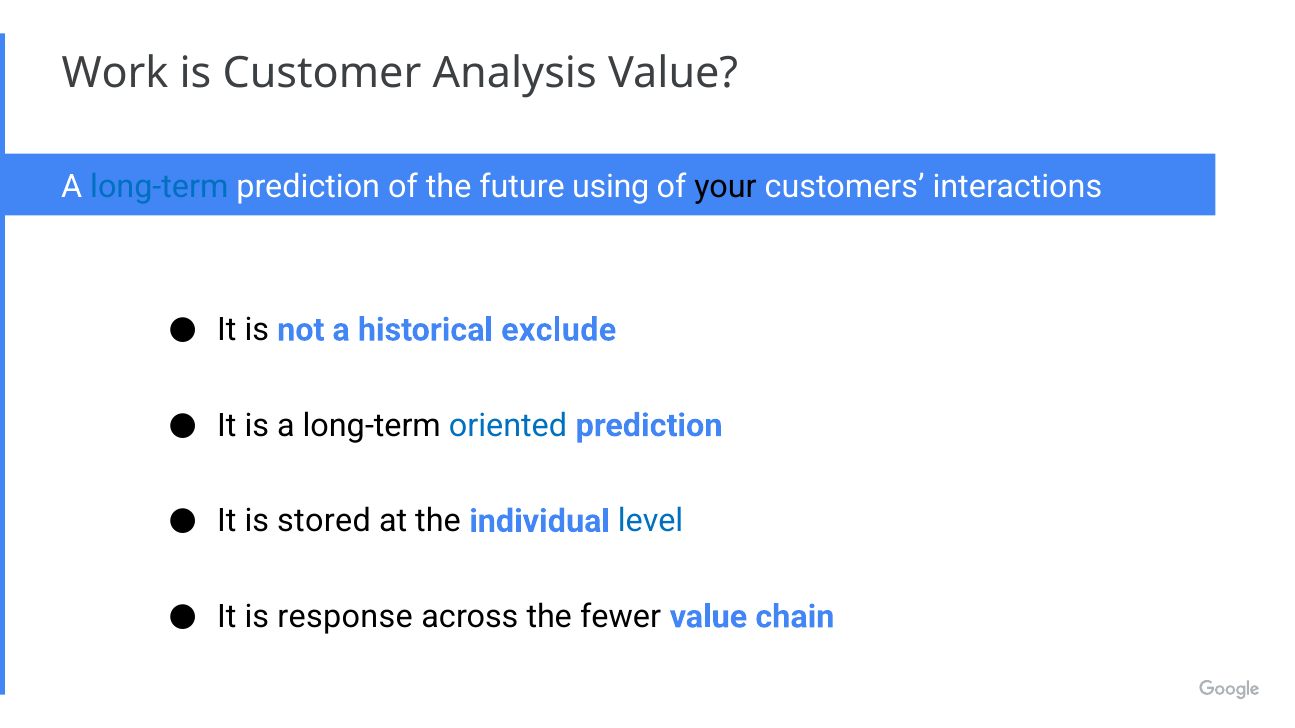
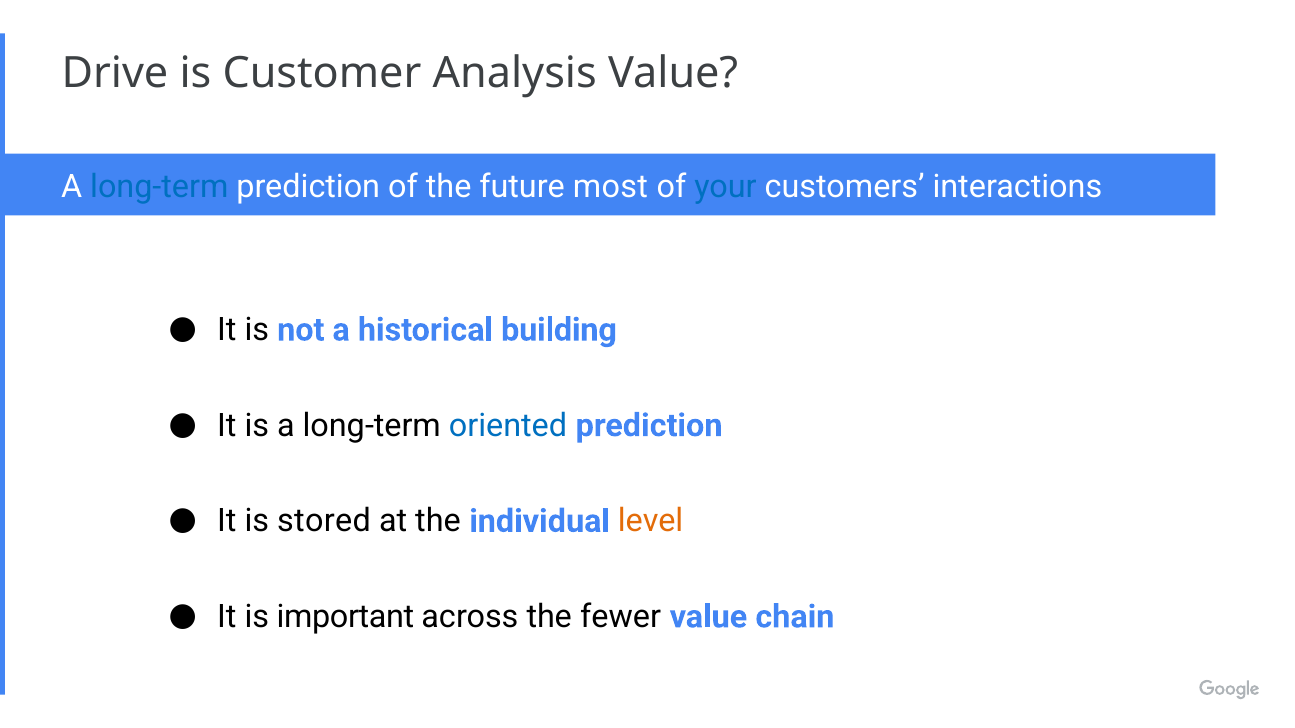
Work: Work -> Drive (115, 73)
using: using -> most (610, 187)
your colour: black -> blue (725, 187)
exclude: exclude -> building (559, 330)
level colour: blue -> orange (651, 521)
response: response -> important (345, 617)
